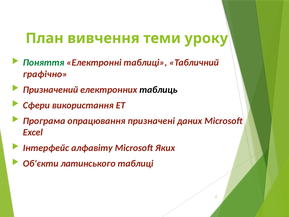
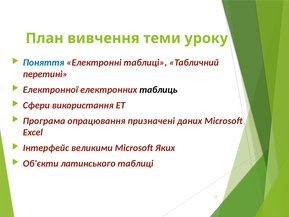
Поняття colour: green -> blue (44, 62)
графічно: графічно -> перетині (45, 74)
Призначений: Призначений -> Електронної (50, 90)
алфавіту: алфавіту -> великими (92, 148)
